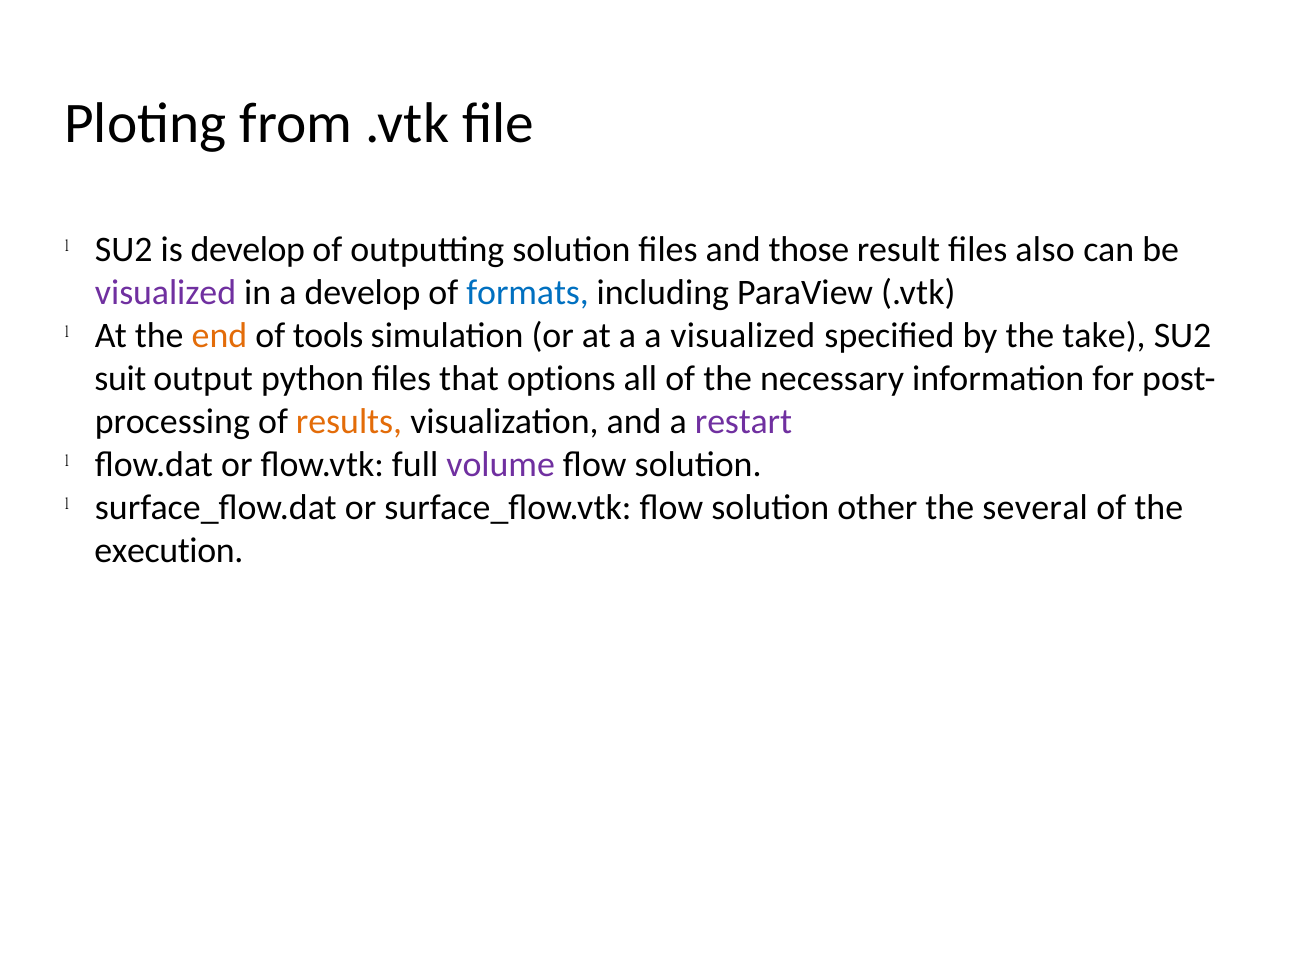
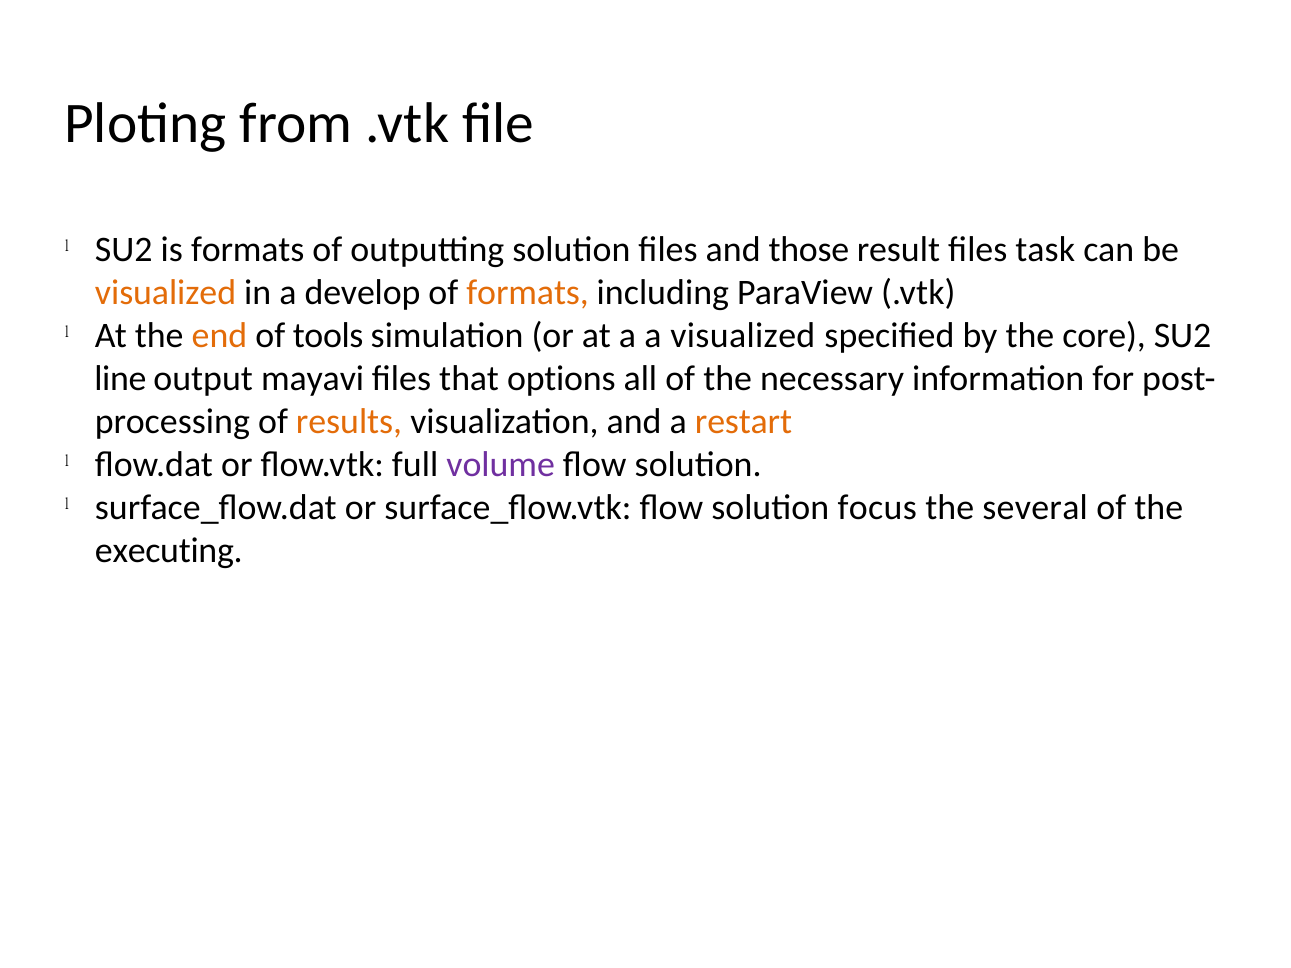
is develop: develop -> formats (248, 250)
also: also -> task (1045, 250)
visualized colour: purple -> orange (166, 293)
formats colour: blue -> orange (528, 293)
take: take -> core (1104, 336)
suit: suit -> line (120, 379)
python: python -> mayavi (313, 379)
restart colour: purple -> orange (744, 422)
other: other -> focus (877, 508)
execution: execution -> executing (169, 551)
